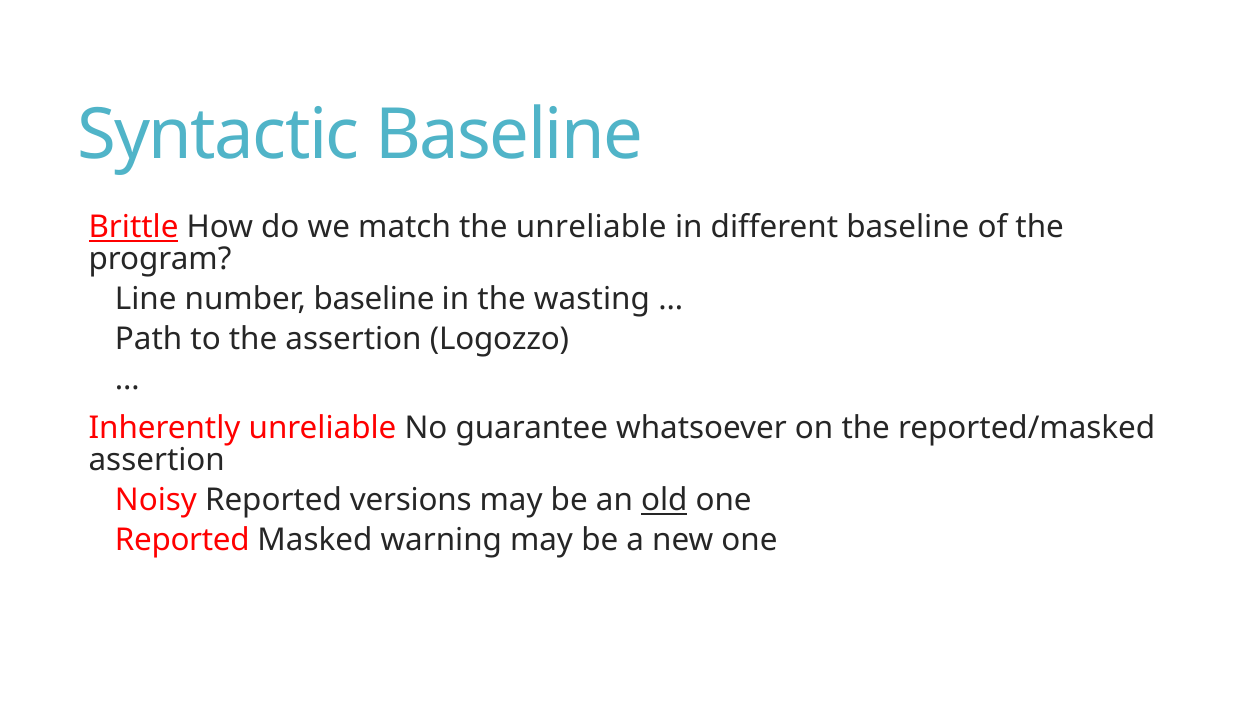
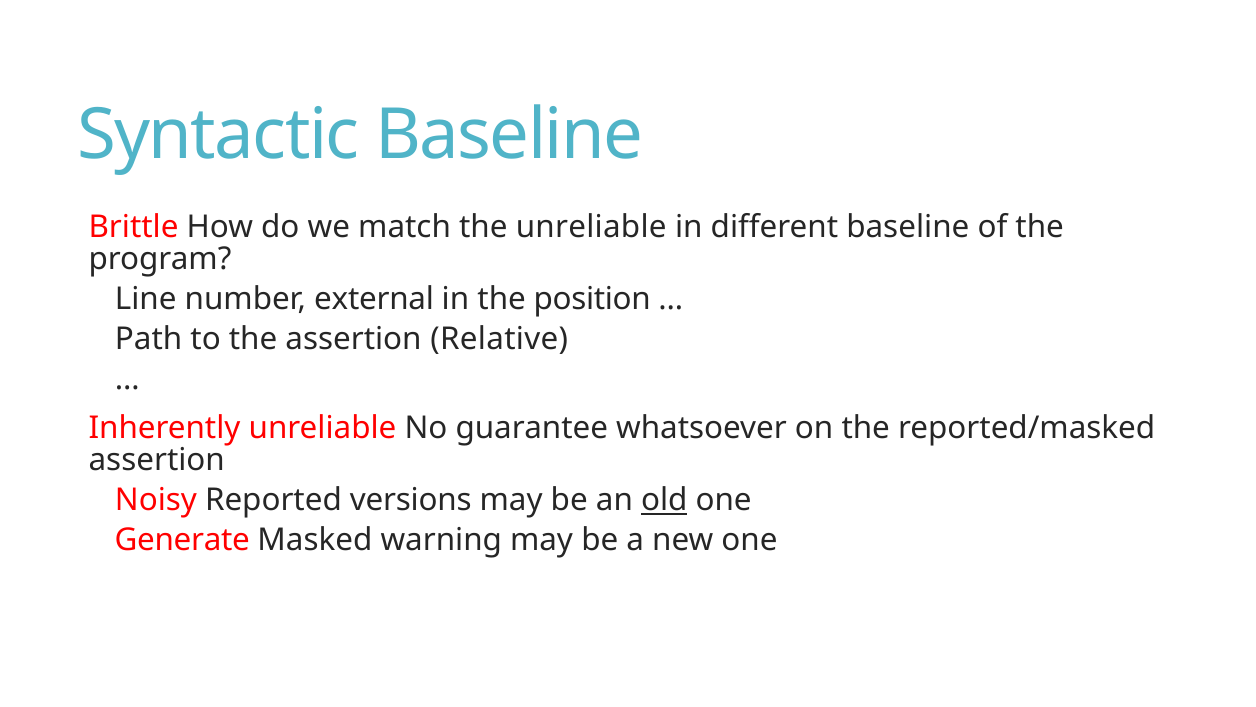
Brittle underline: present -> none (134, 227)
number baseline: baseline -> external (374, 299)
wasting: wasting -> position (592, 299)
Logozzo: Logozzo -> Relative (499, 339)
Reported: Reported -> Generate (182, 540)
